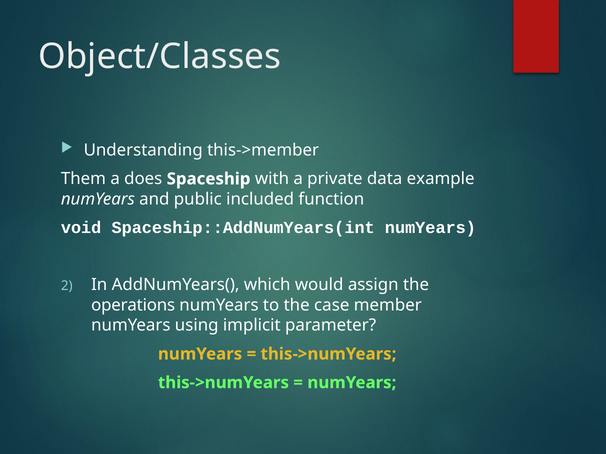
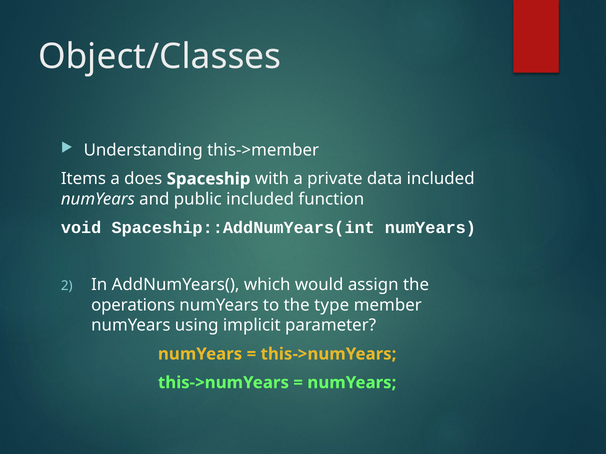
Them: Them -> Items (83, 179)
data example: example -> included (441, 179)
case: case -> type (332, 305)
